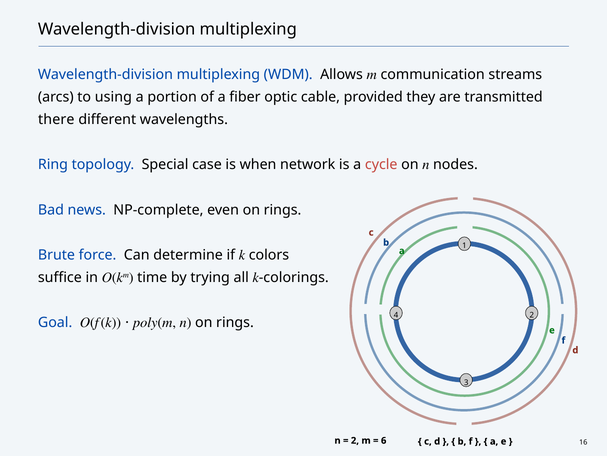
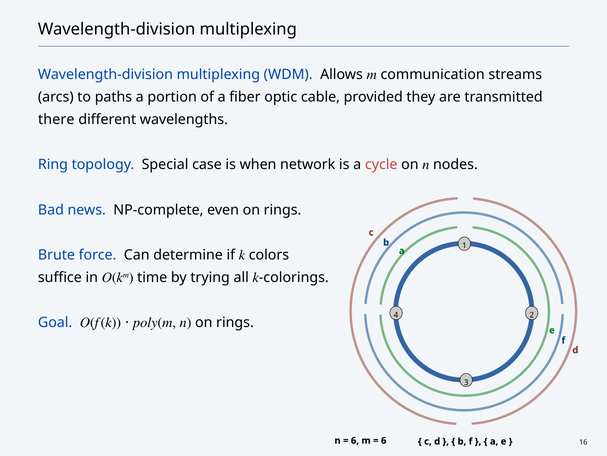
using: using -> paths (113, 97)
2: 2 -> 6 (355, 440)
